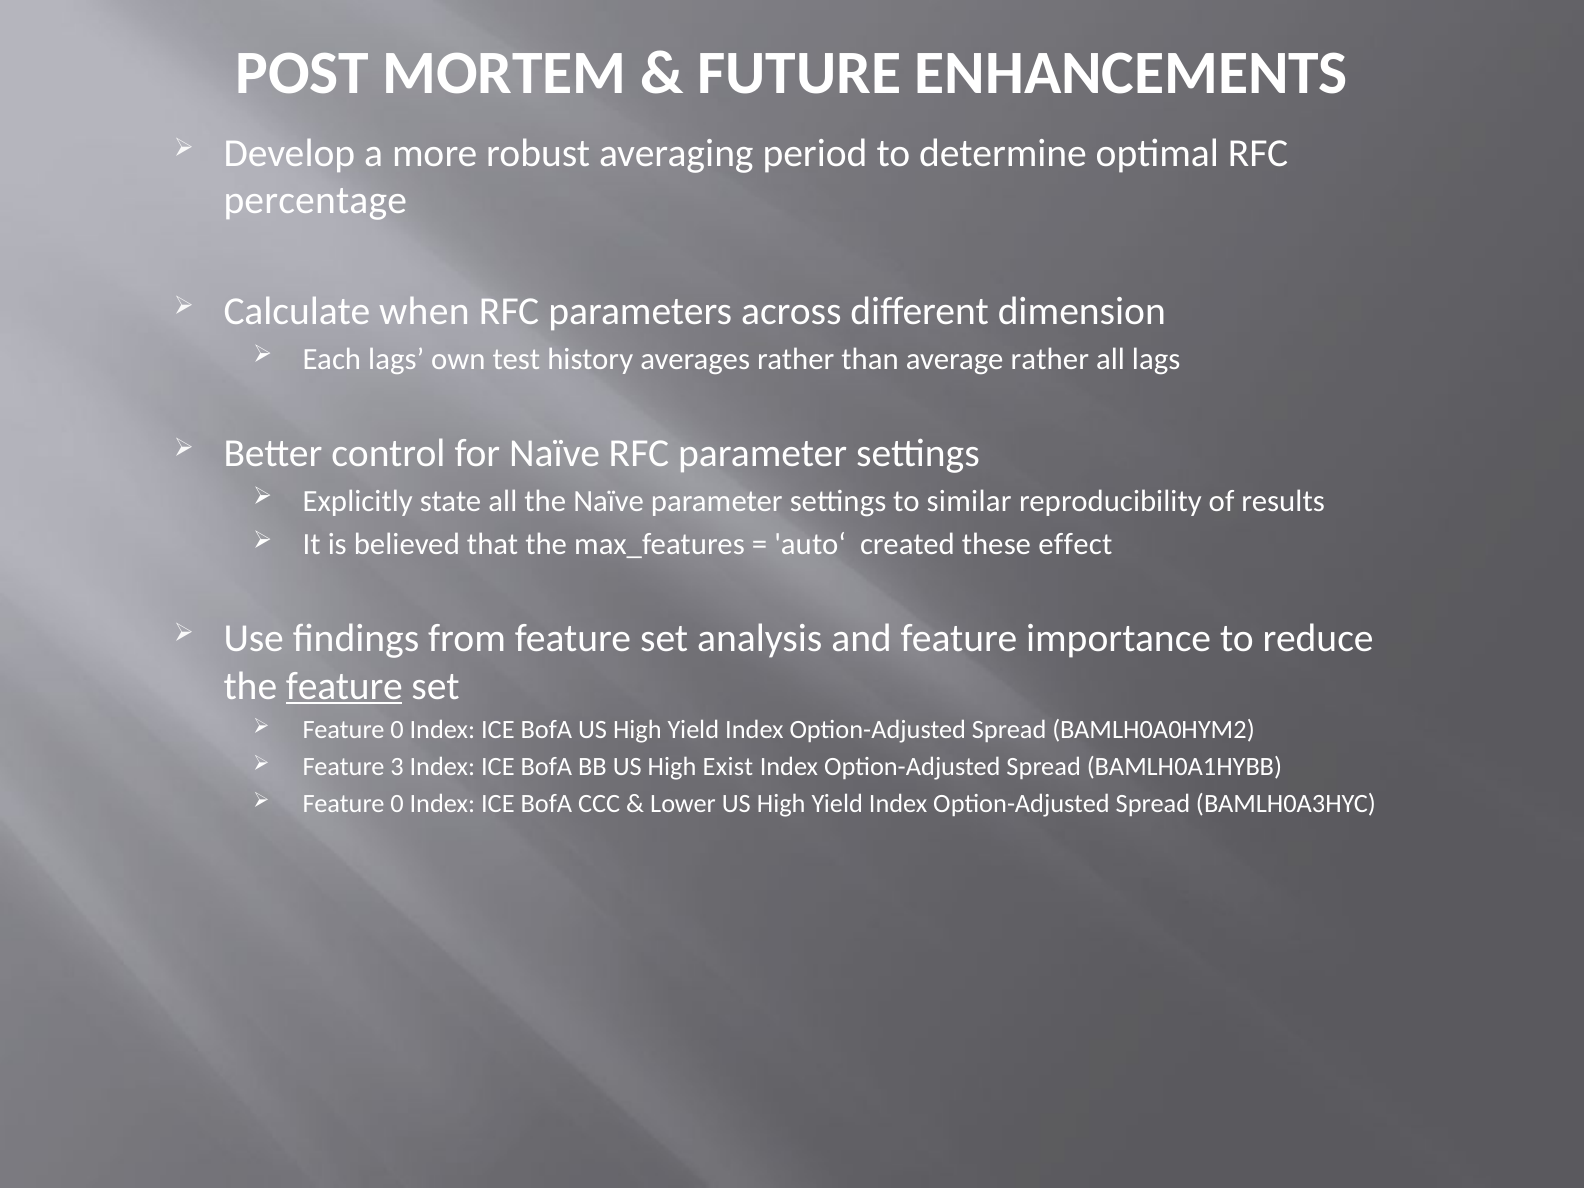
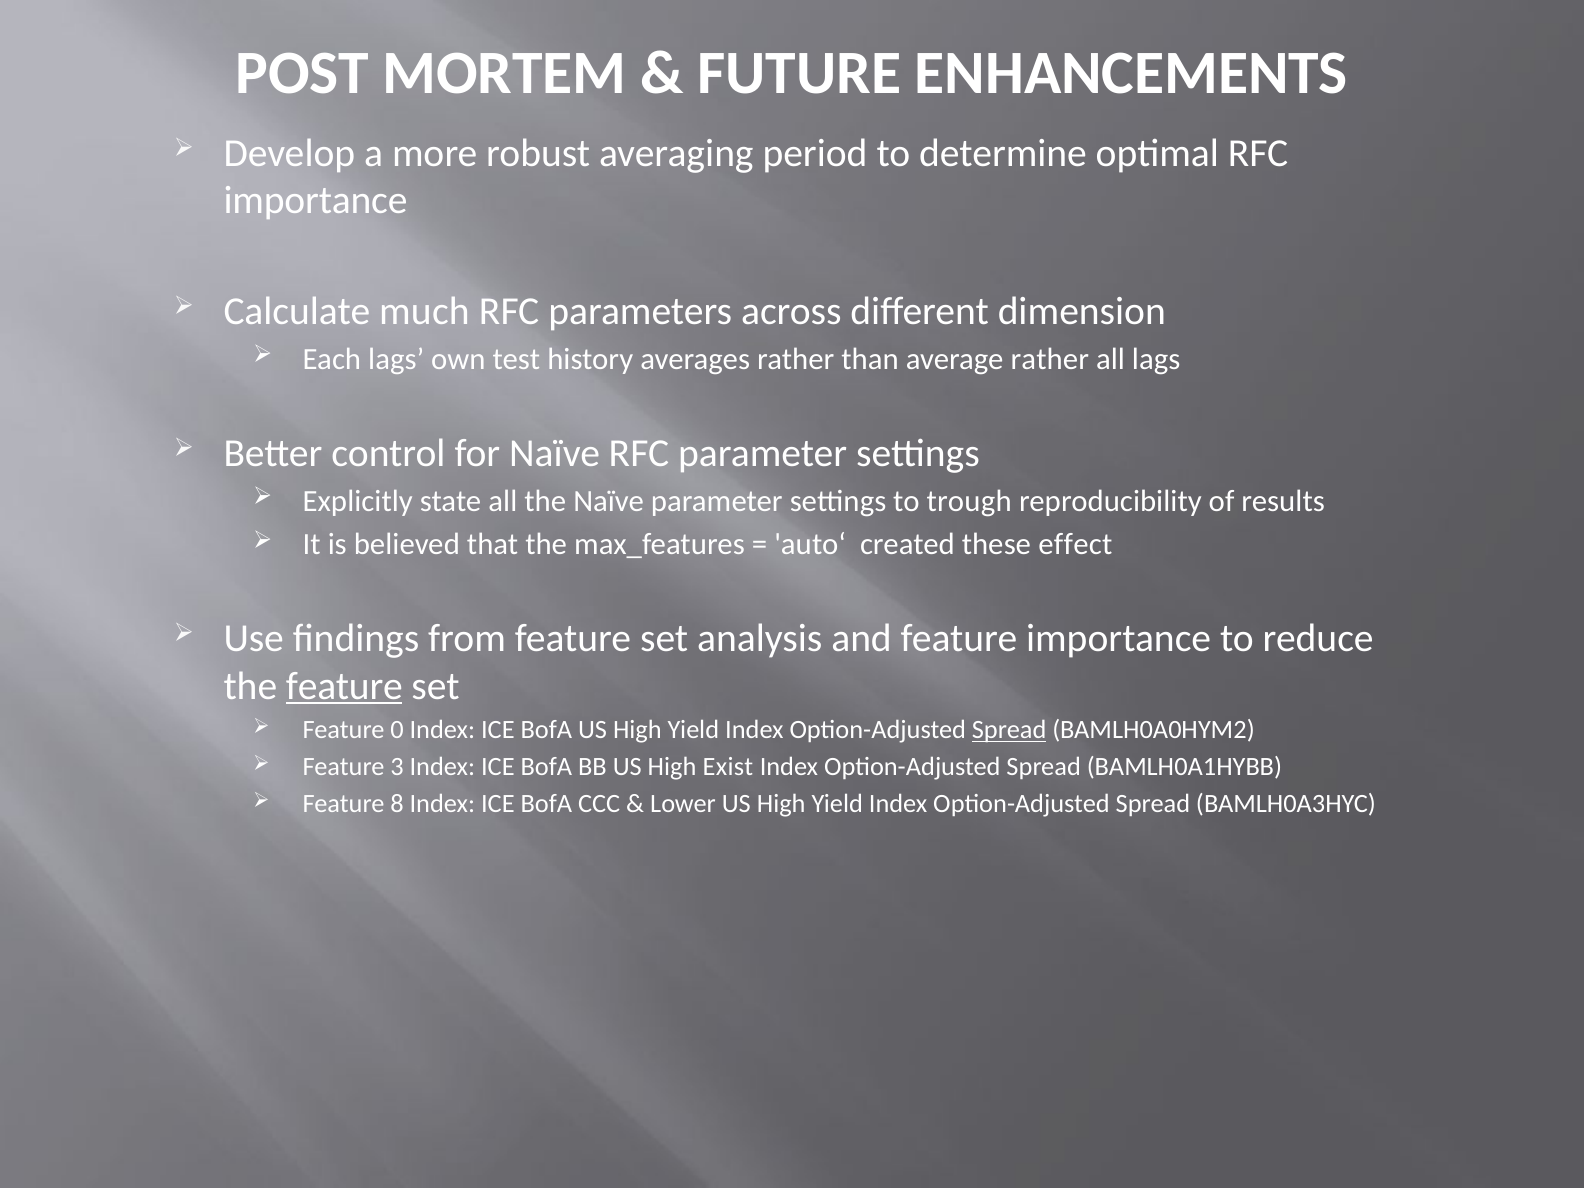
percentage: percentage -> importance (315, 201)
when: when -> much (424, 312)
similar: similar -> trough (969, 501)
Spread underline: none -> present (1009, 730)
0: 0 -> 8 (397, 804)
